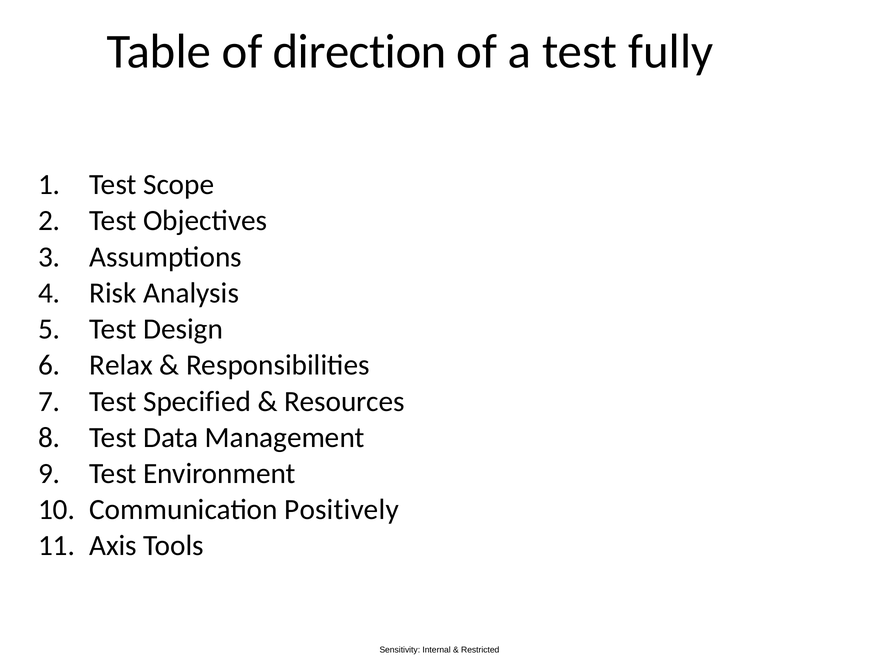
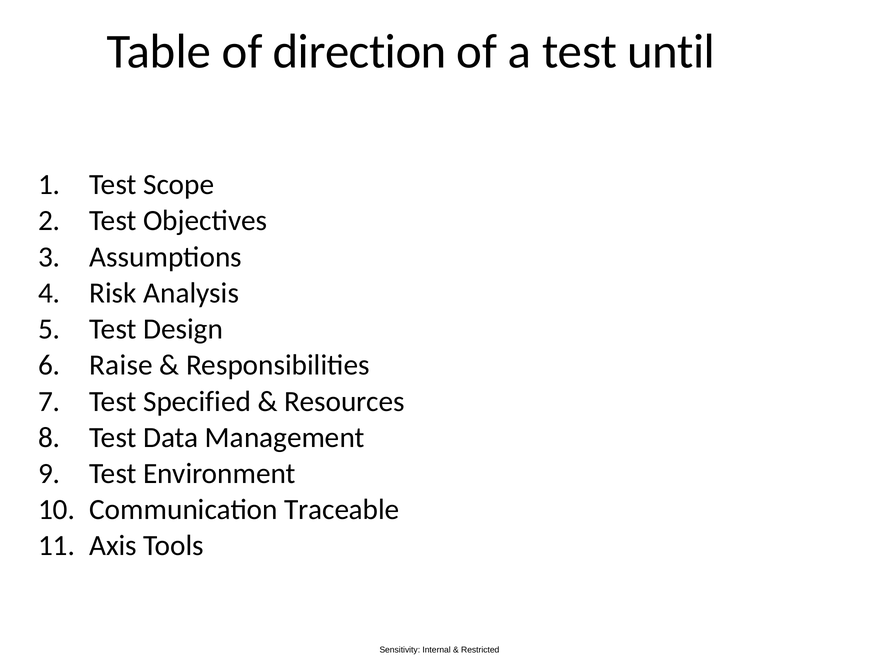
fully: fully -> until (671, 52)
Relax: Relax -> Raise (121, 365)
Positively: Positively -> Traceable (342, 510)
